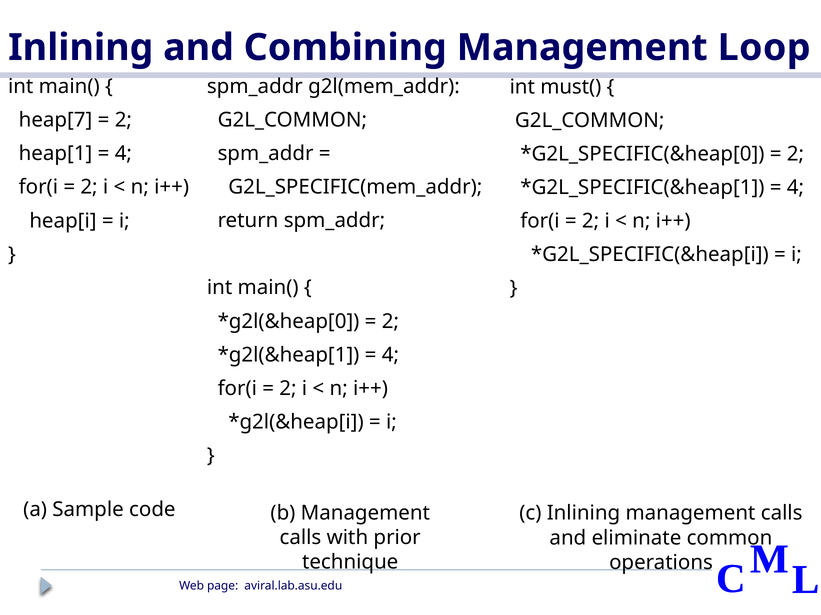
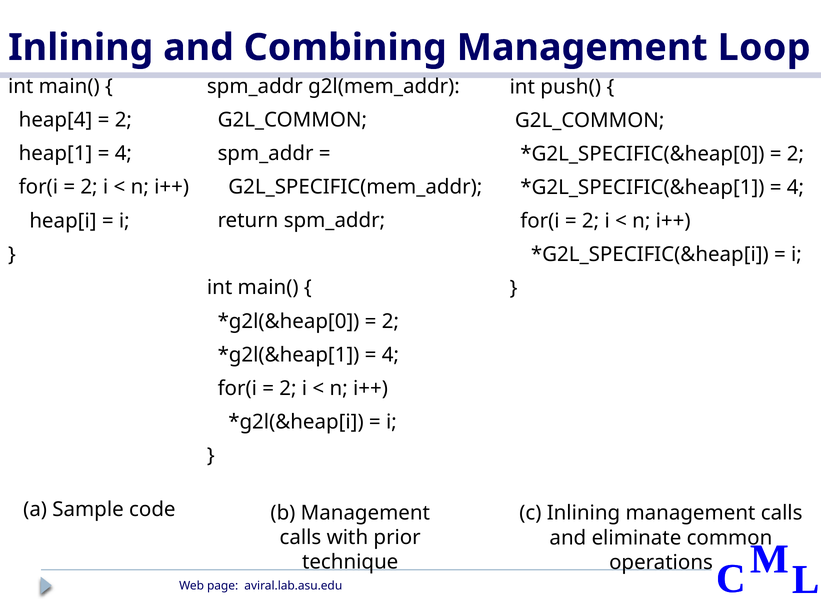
must(: must( -> push( (571, 87)
heap[7: heap[7 -> heap[4 (56, 120)
